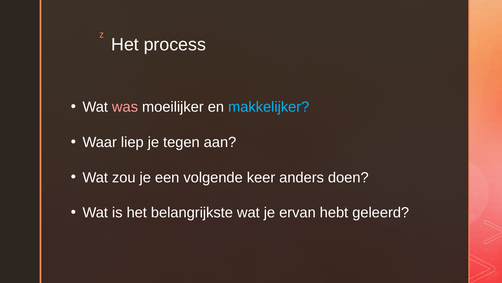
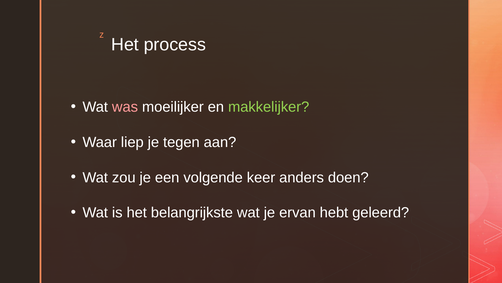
makkelijker colour: light blue -> light green (269, 107)
